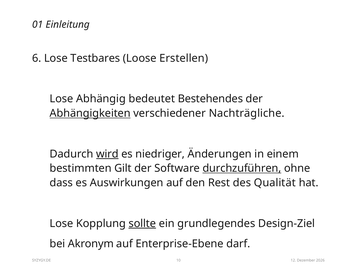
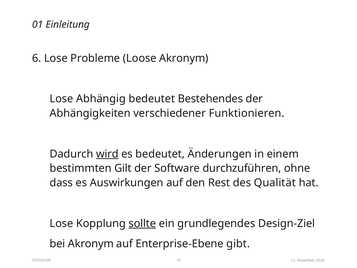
Testbares: Testbares -> Probleme (95, 58)
Loose Erstellen: Erstellen -> Akronym (184, 58)
Abhängigkeiten underline: present -> none (90, 113)
Nachträgliche: Nachträgliche -> Funktionieren (247, 113)
es niedriger: niedriger -> bedeutet (160, 154)
durchzuführen underline: present -> none (242, 168)
darf: darf -> gibt (238, 244)
